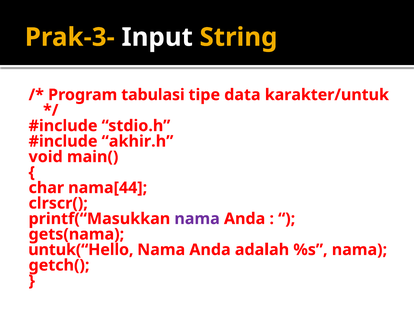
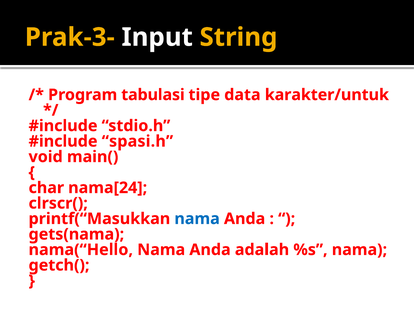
akhir.h: akhir.h -> spasi.h (137, 141)
nama[44: nama[44 -> nama[24 (108, 187)
nama colour: purple -> blue (197, 218)
untuk(“Hello: untuk(“Hello -> nama(“Hello (81, 249)
